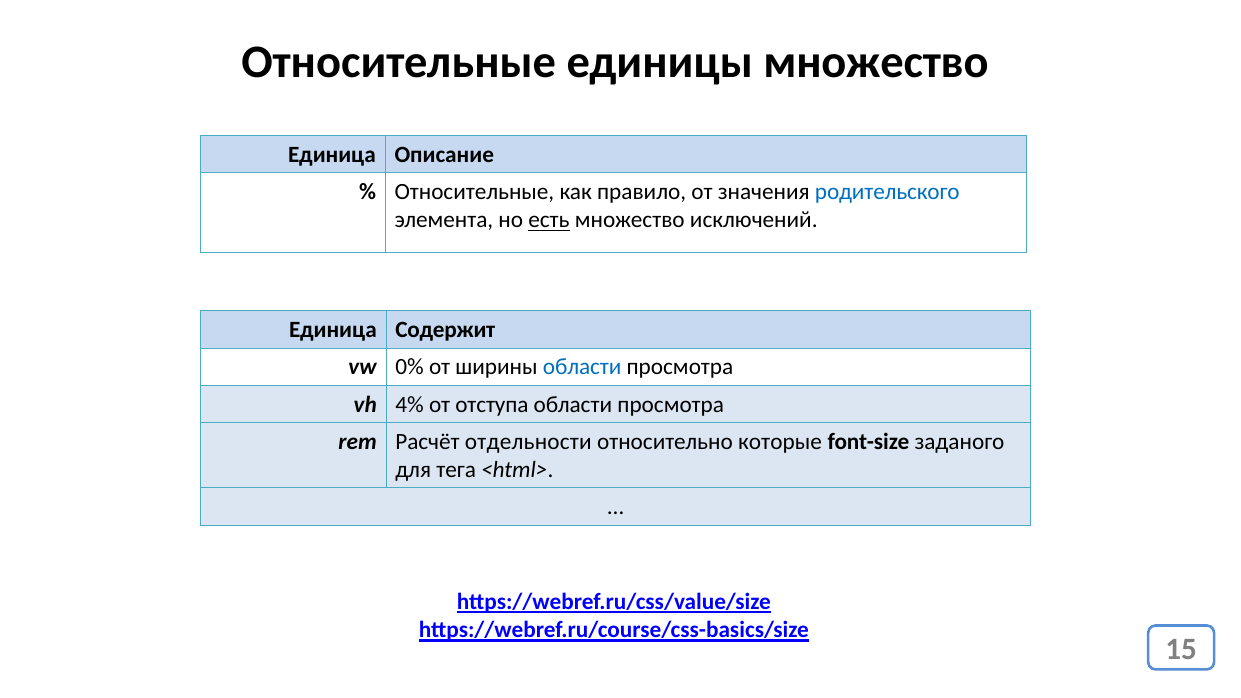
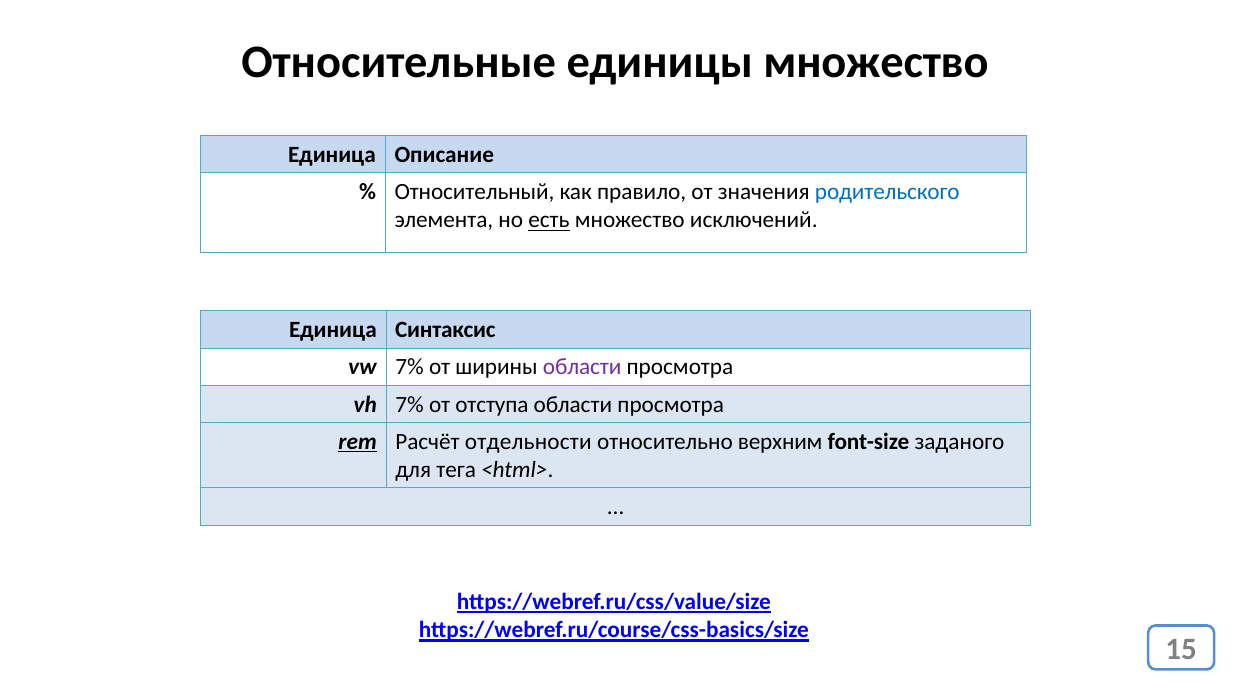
Относительные: Относительные -> Относительный (474, 192)
Содержит: Содержит -> Синтаксис (445, 330)
vw 0%: 0% -> 7% (410, 367)
области colour: blue -> purple (582, 367)
vh 4%: 4% -> 7% (410, 405)
rem underline: none -> present (358, 442)
которые: которые -> верхним (780, 442)
